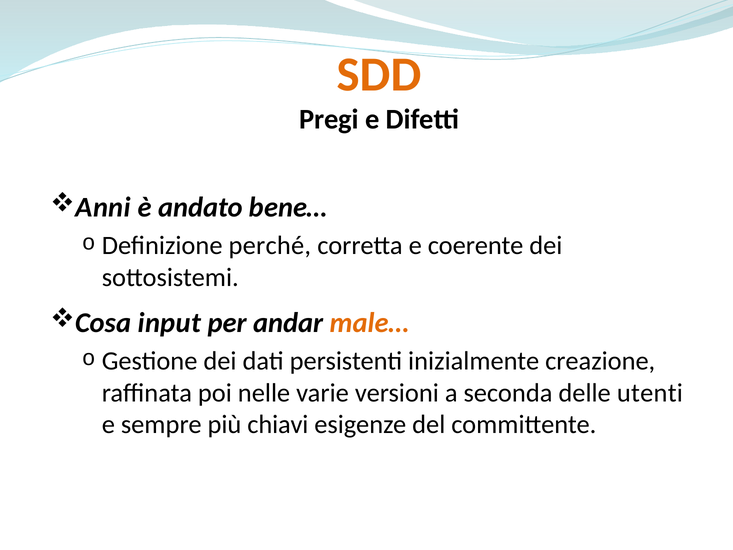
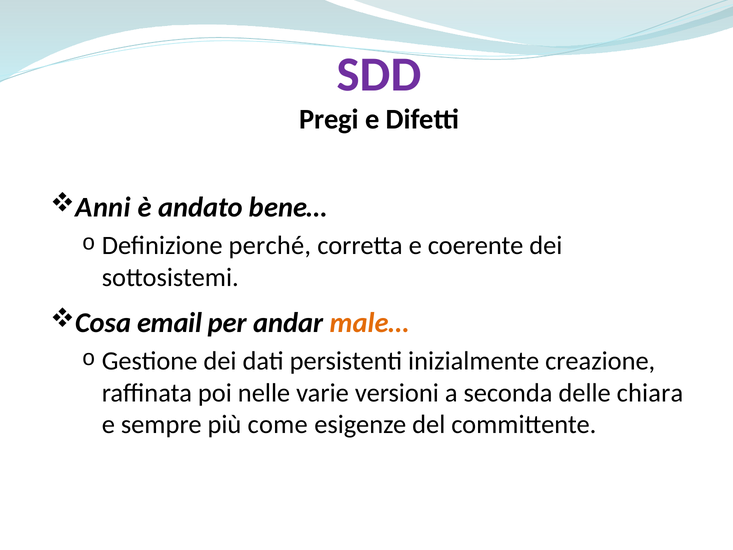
SDD colour: orange -> purple (379, 75)
input: input -> email (170, 323)
utenti: utenti -> chiara (650, 393)
chiavi: chiavi -> come (278, 424)
